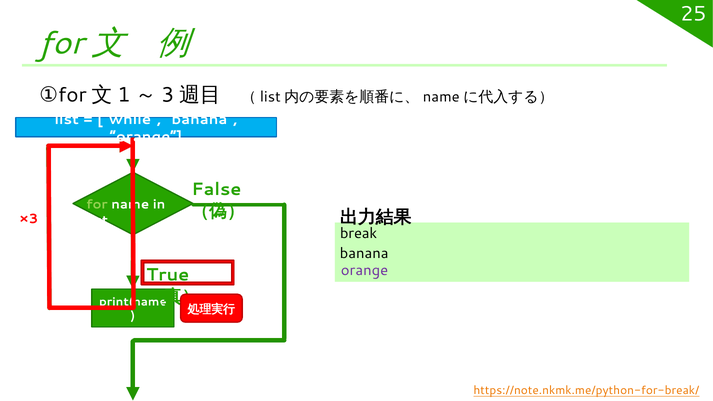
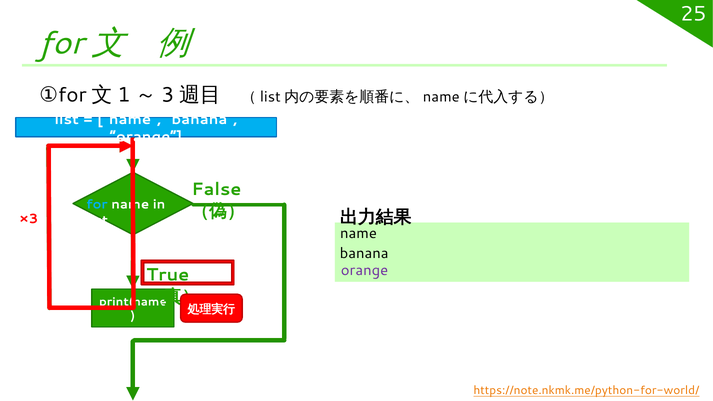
while: while -> name (129, 119)
for colour: light green -> light blue (97, 204)
break: break -> name (358, 233)
https://note.nkmk.me/python-for-break/: https://note.nkmk.me/python-for-break/ -> https://note.nkmk.me/python-for-world/ (586, 390)
